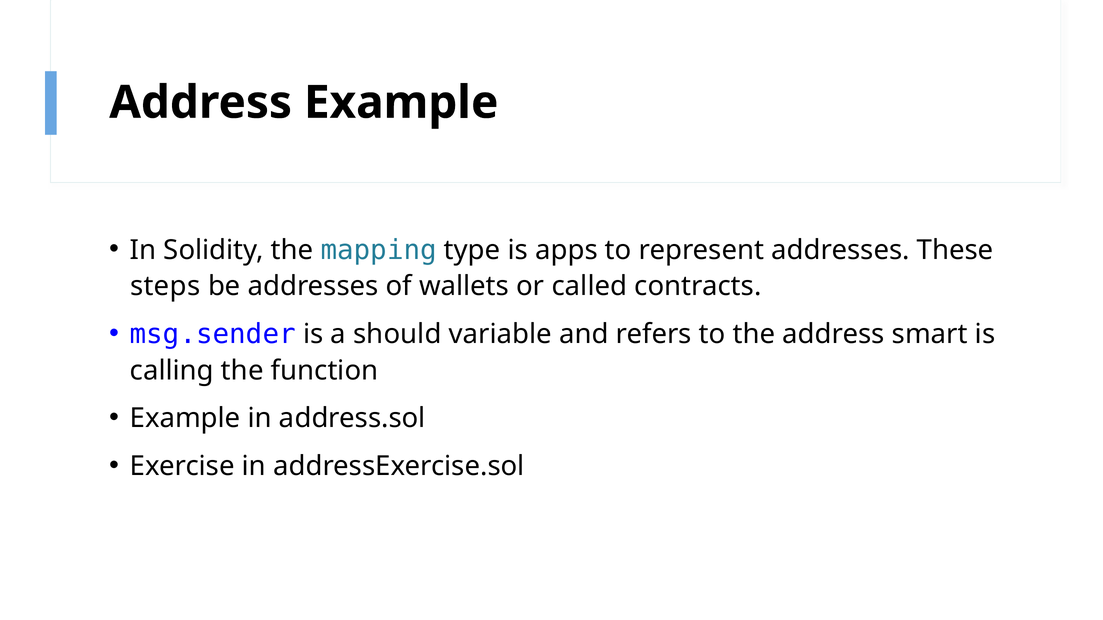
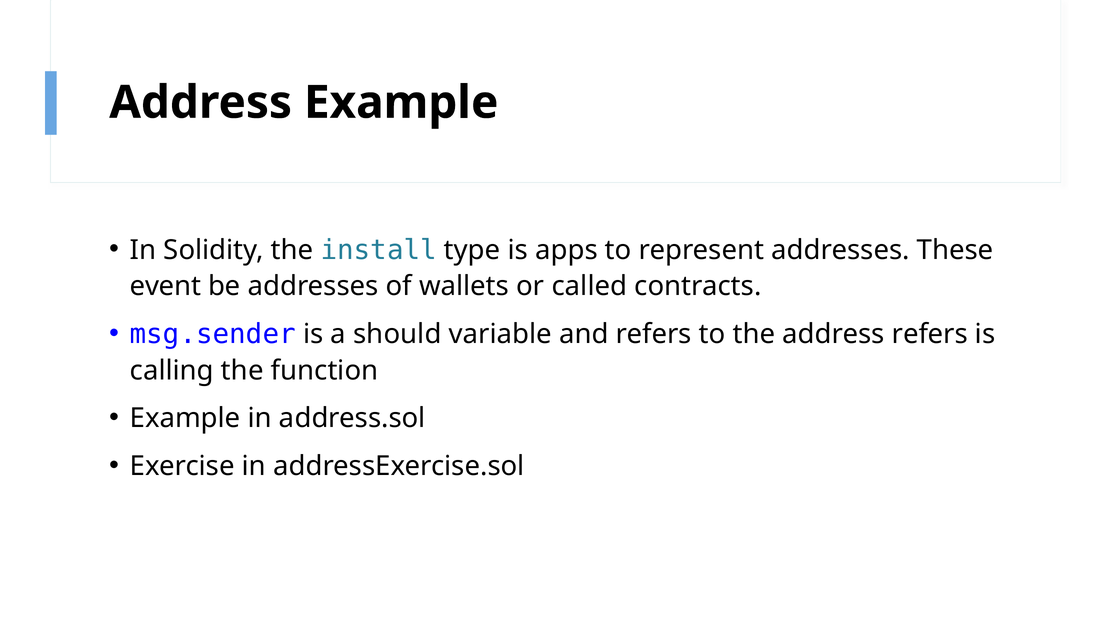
mapping: mapping -> install (379, 250)
steps: steps -> event (165, 286)
address smart: smart -> refers (930, 334)
